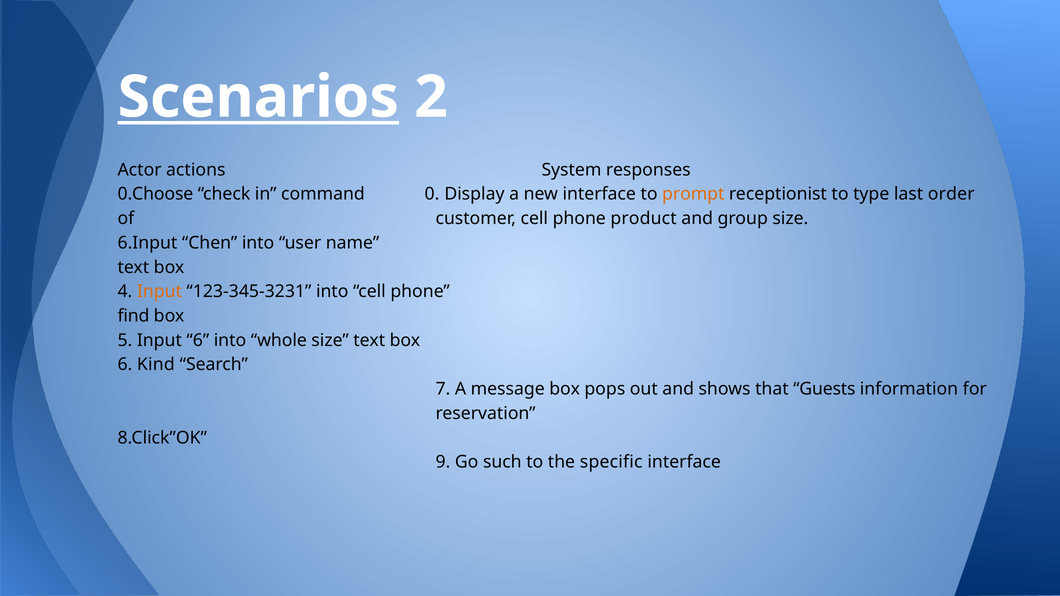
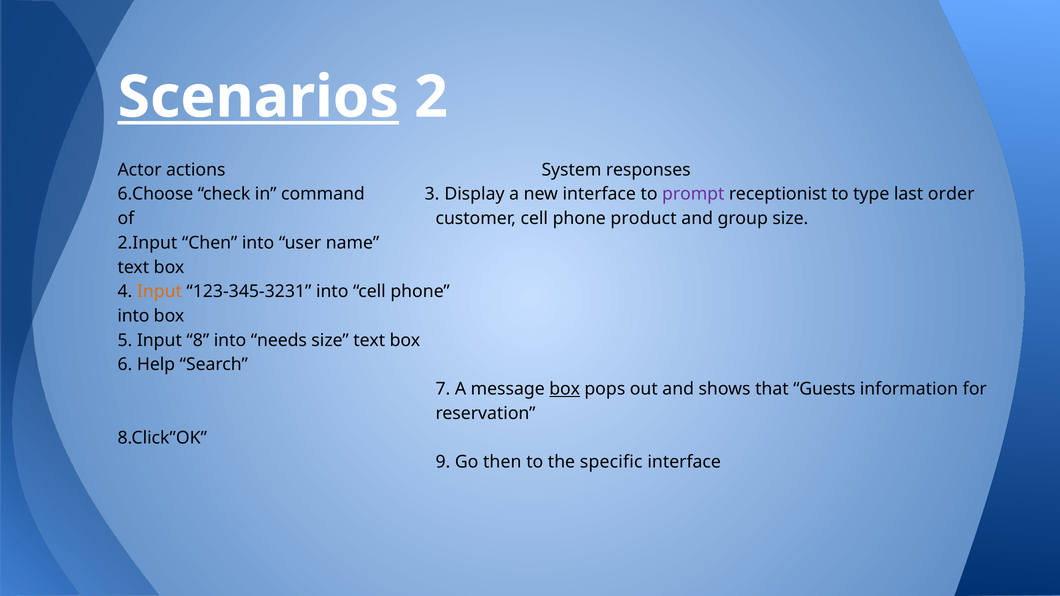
0.Choose: 0.Choose -> 6.Choose (155, 194)
0: 0 -> 3 (432, 194)
prompt colour: orange -> purple (693, 194)
6.Input: 6.Input -> 2.Input (147, 243)
find: find -> into (133, 316)
Input 6: 6 -> 8 (198, 340)
whole: whole -> needs (279, 340)
Kind: Kind -> Help (156, 365)
box underline: none -> present (565, 389)
such: such -> then (502, 462)
